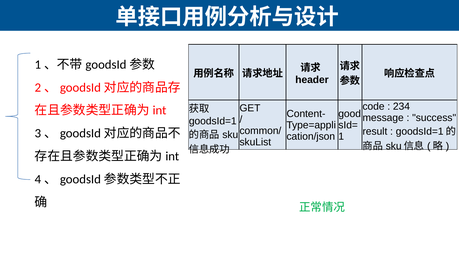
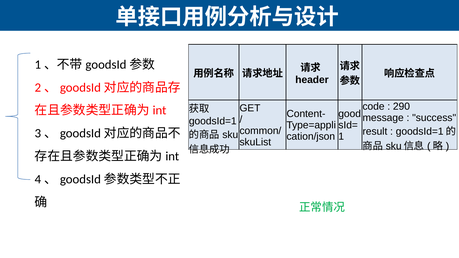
234: 234 -> 290 (401, 106)
